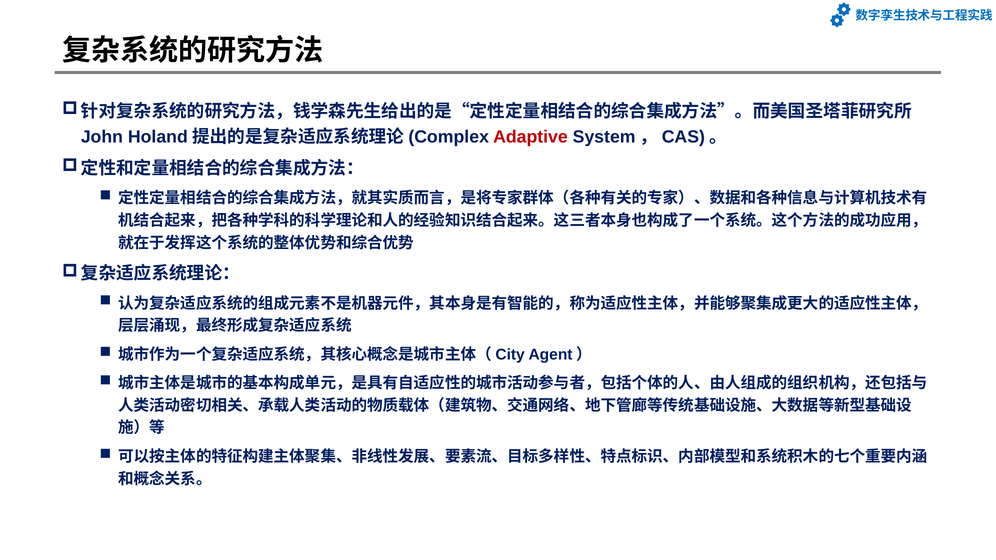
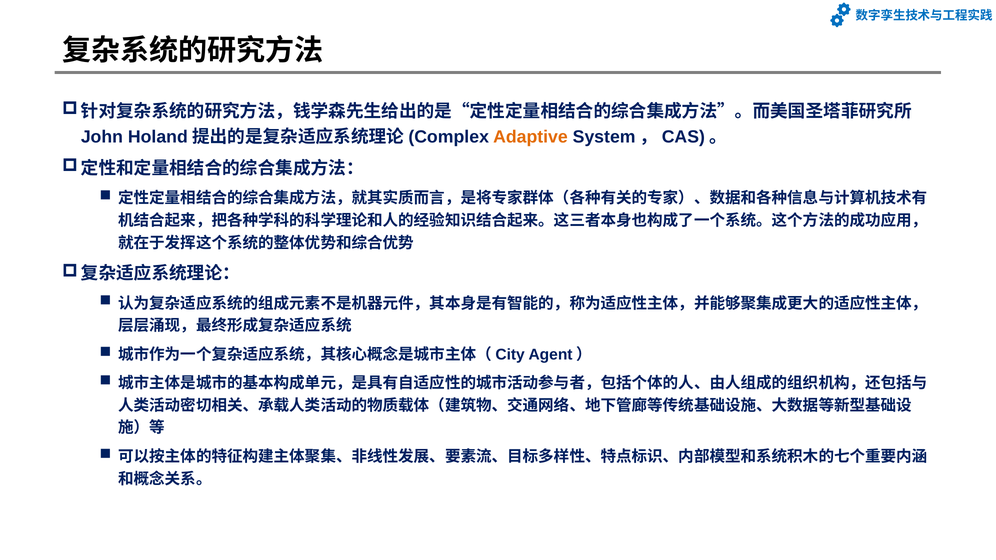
Adaptive colour: red -> orange (530, 137)
